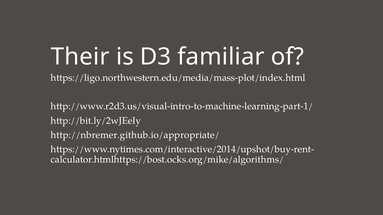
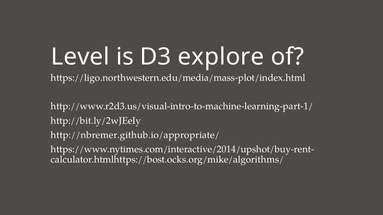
Their: Their -> Level (80, 57)
familiar: familiar -> explore (221, 57)
